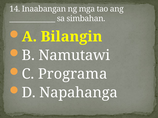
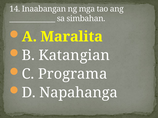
Bilangin: Bilangin -> Maralita (72, 37)
Namutawi: Namutawi -> Katangian (74, 56)
